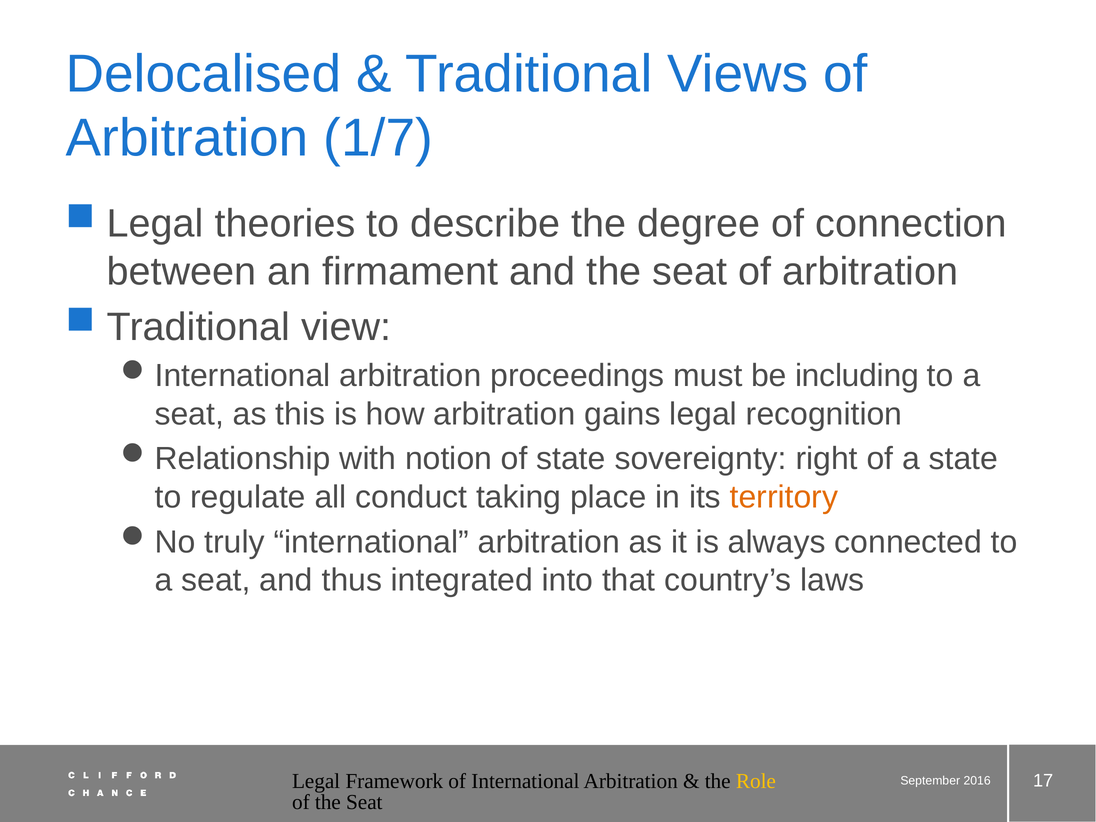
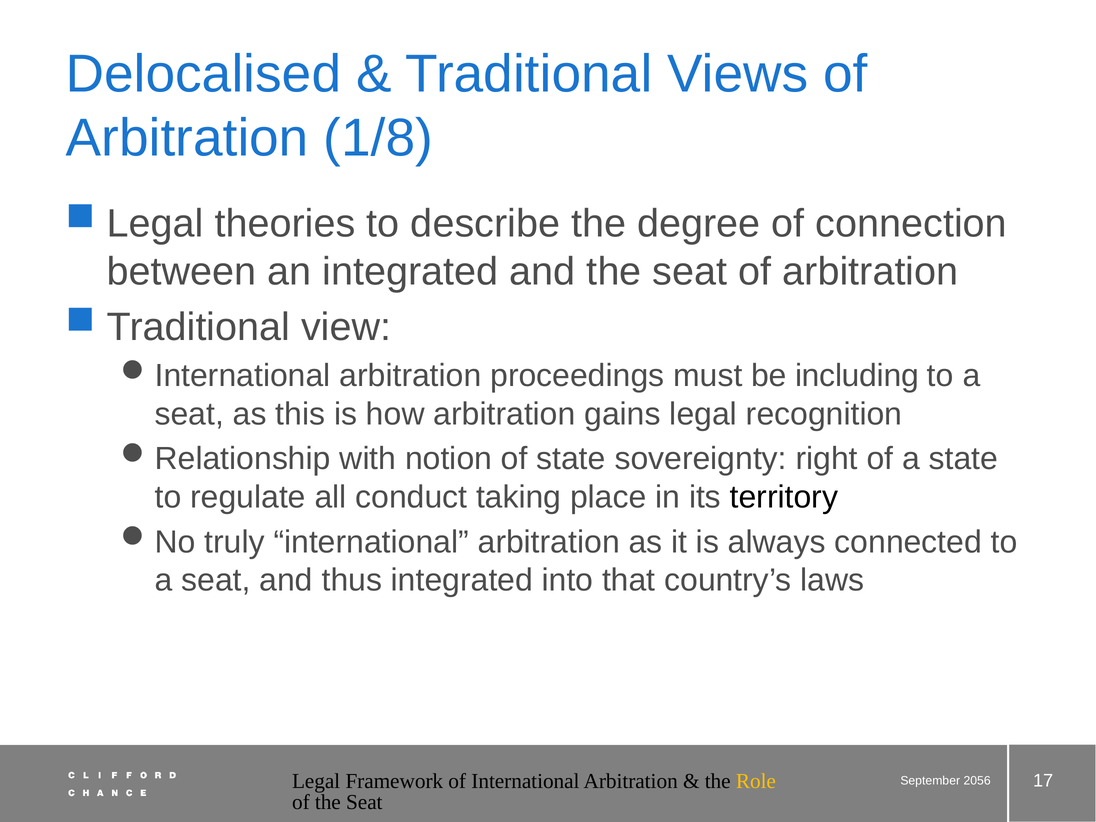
1/7: 1/7 -> 1/8 (378, 138)
an firmament: firmament -> integrated (410, 271)
territory colour: orange -> black (784, 497)
2016: 2016 -> 2056 (977, 781)
